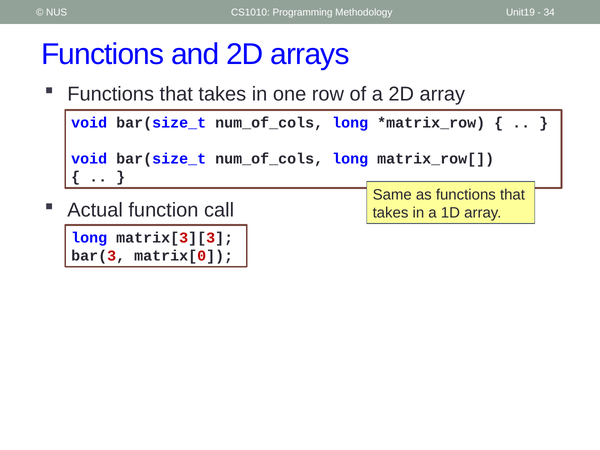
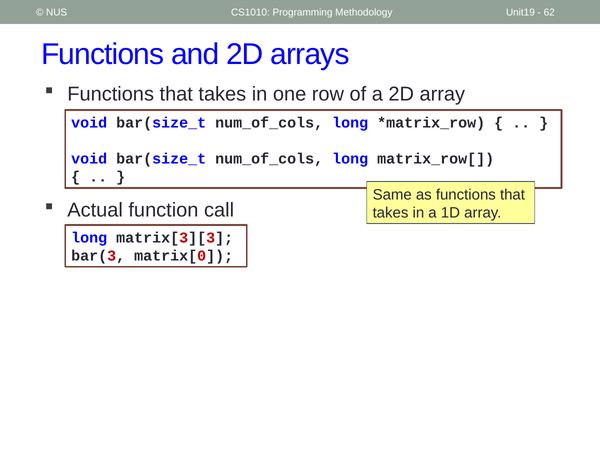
34: 34 -> 62 (549, 13)
